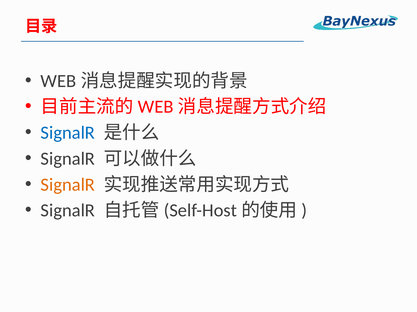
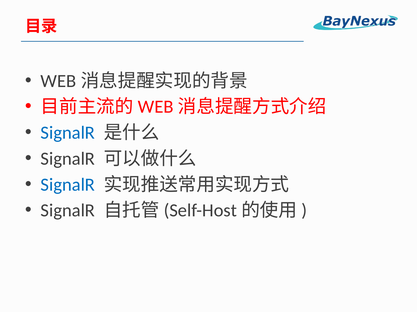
SignalR colour: orange -> blue (68, 185)
